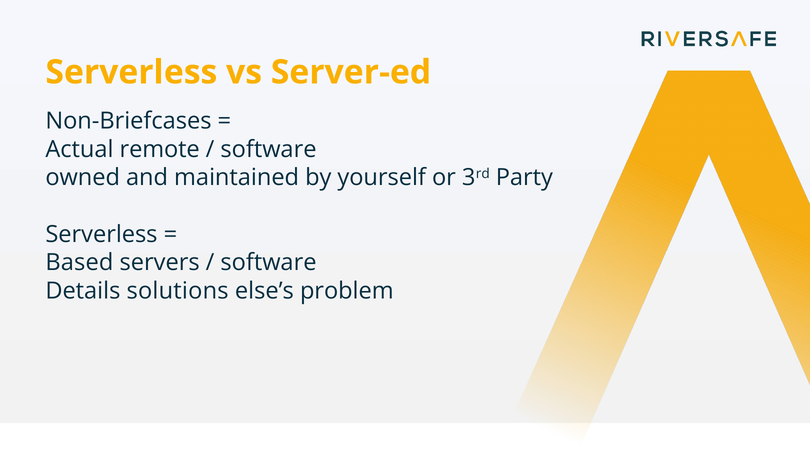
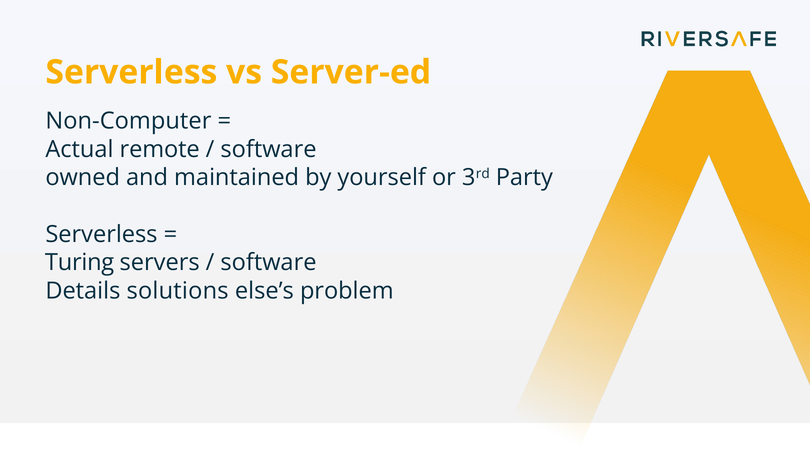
Non-Briefcases: Non-Briefcases -> Non-Computer (128, 121)
Based: Based -> Turing (80, 263)
